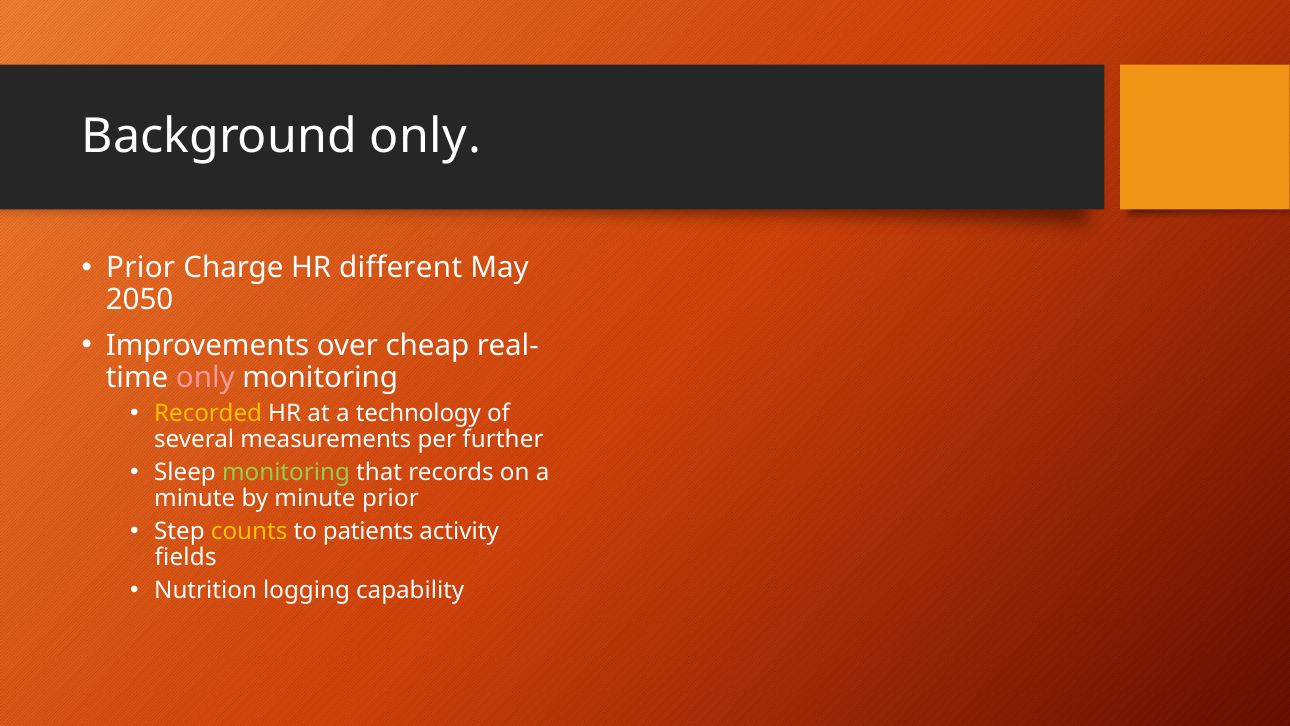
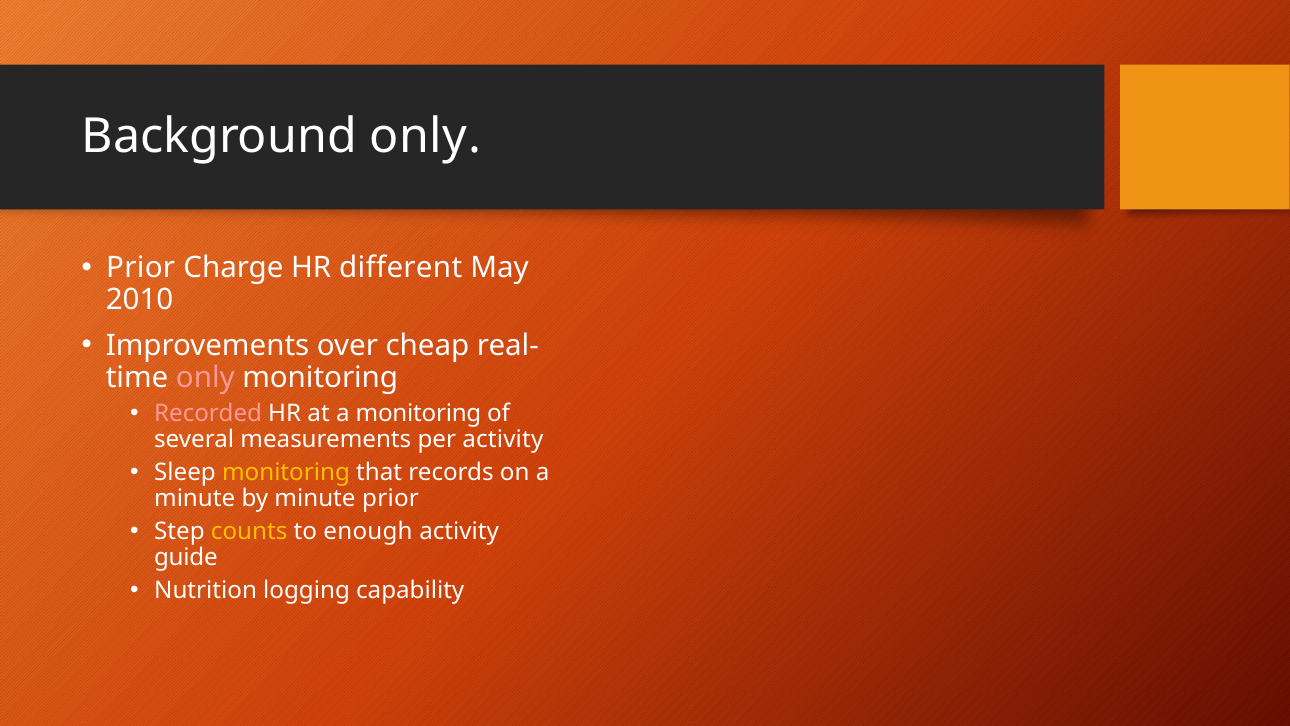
2050: 2050 -> 2010 (140, 300)
Recorded colour: yellow -> pink (208, 413)
a technology: technology -> monitoring (418, 413)
per further: further -> activity (503, 439)
monitoring colour: light green -> yellow (286, 472)
patients: patients -> enough (368, 531)
fields: fields -> guide (186, 557)
